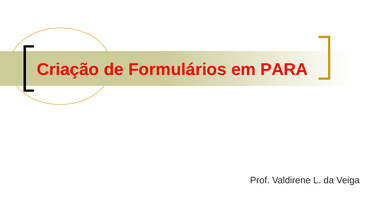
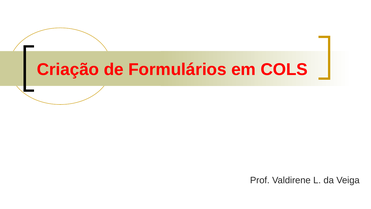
PARA: PARA -> COLS (284, 69)
